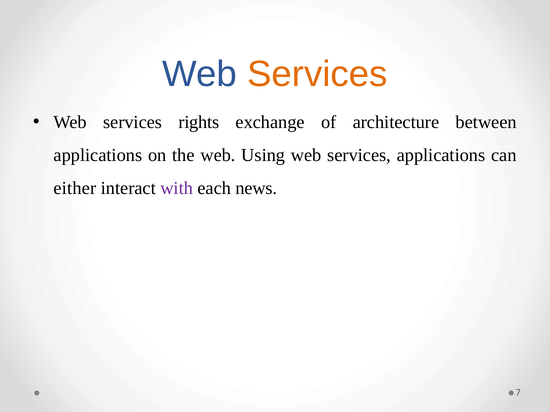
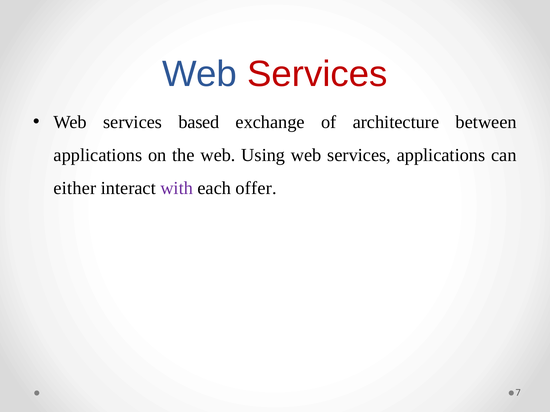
Services colour: orange -> red (317, 74)
rights: rights -> based (199, 122)
news: news -> offer (256, 188)
